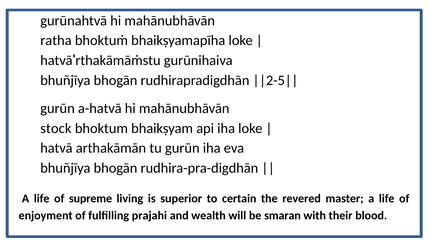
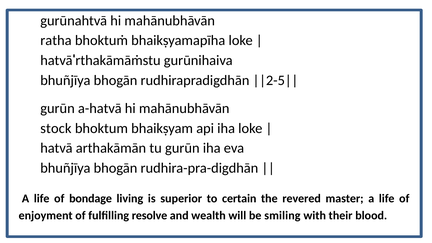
supreme: supreme -> bondage (91, 199)
prajahi: prajahi -> resolve (149, 216)
smaran: smaran -> smiling (282, 216)
